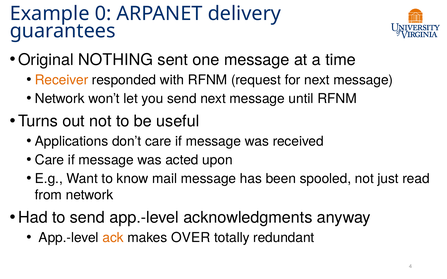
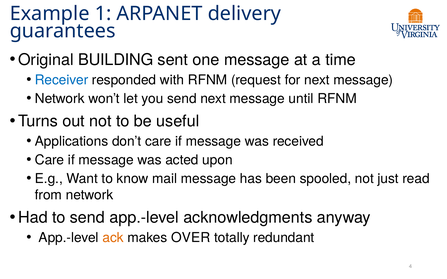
0: 0 -> 1 (103, 14)
NOTHING: NOTHING -> BUILDING (116, 60)
Receiver colour: orange -> blue (62, 80)
